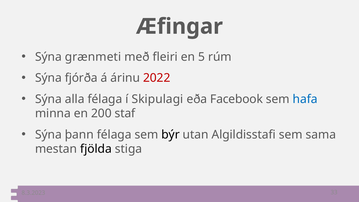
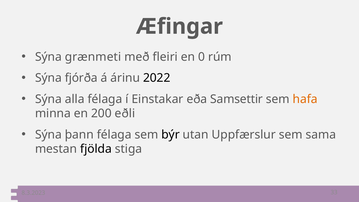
5: 5 -> 0 (202, 57)
2022 colour: red -> black (157, 78)
Skipulagi: Skipulagi -> Einstakar (158, 99)
Facebook: Facebook -> Samsettir (237, 99)
hafa colour: blue -> orange (305, 99)
staf: staf -> eðli (125, 113)
Algildisstafi: Algildisstafi -> Uppfærslur (244, 135)
